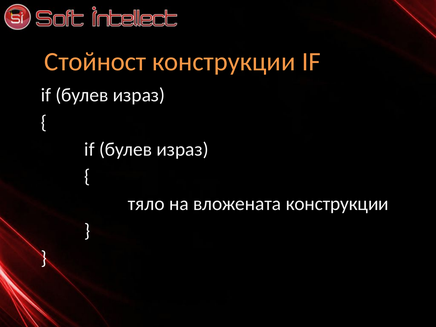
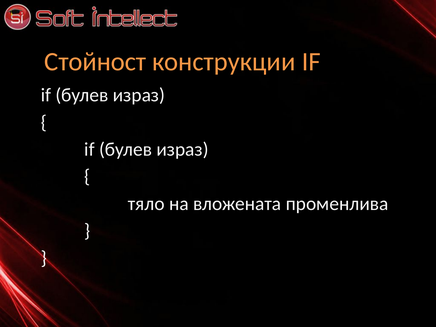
вложената конструкции: конструкции -> променлива (337, 204)
